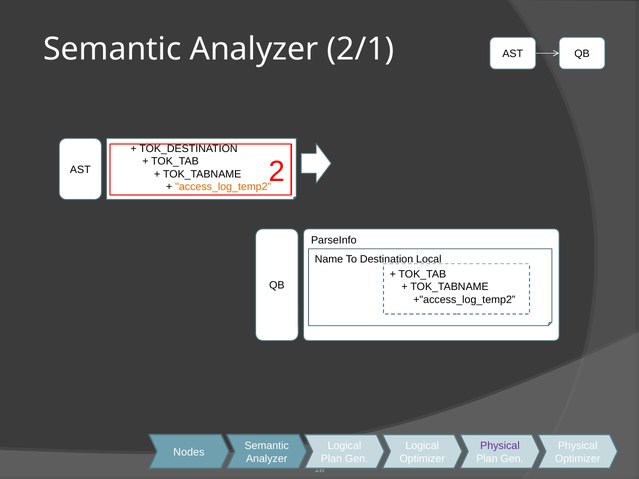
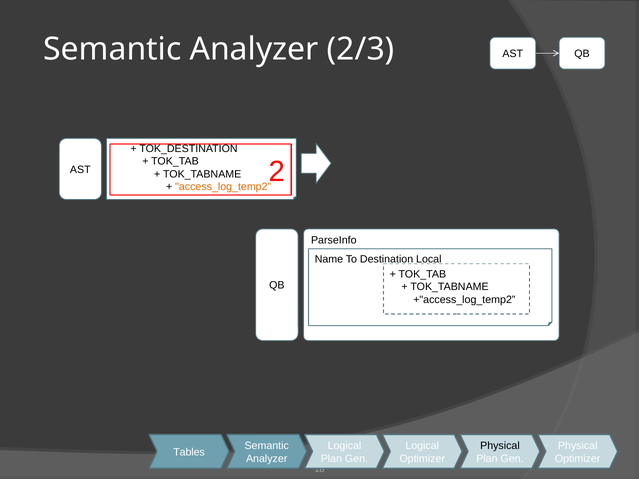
2/1: 2/1 -> 2/3 (361, 49)
Physical colour: purple -> black (500, 446)
Nodes: Nodes -> Tables (189, 452)
